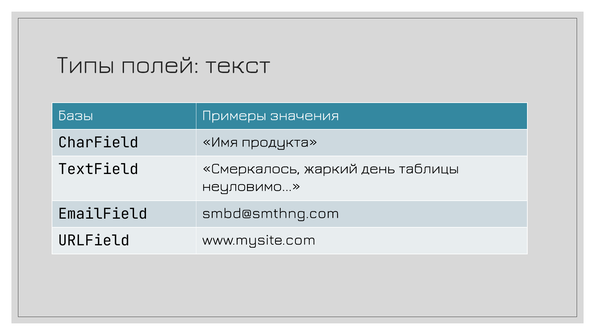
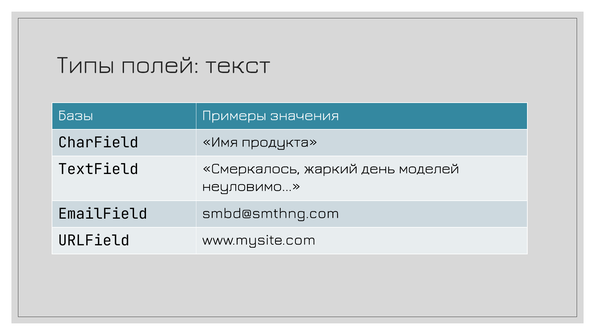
таблицы: таблицы -> моделей (429, 168)
